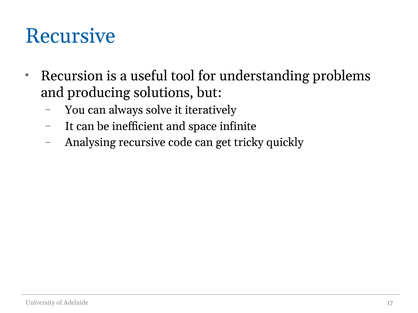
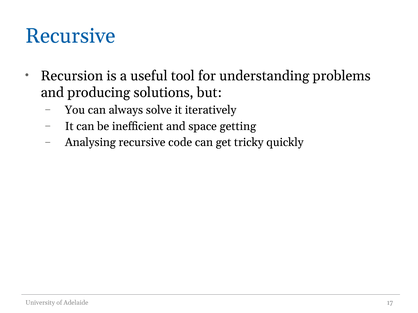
infinite: infinite -> getting (238, 126)
